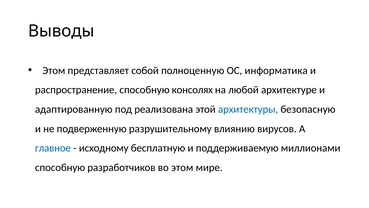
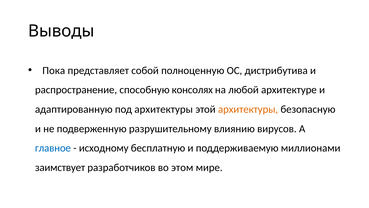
Этом: Этом -> Пока (54, 70)
информатика: информатика -> дистрибутива (276, 70)
под реализована: реализована -> архитектуры (164, 109)
архитектуры colour: blue -> orange (248, 109)
способную: способную -> заимствует (60, 167)
